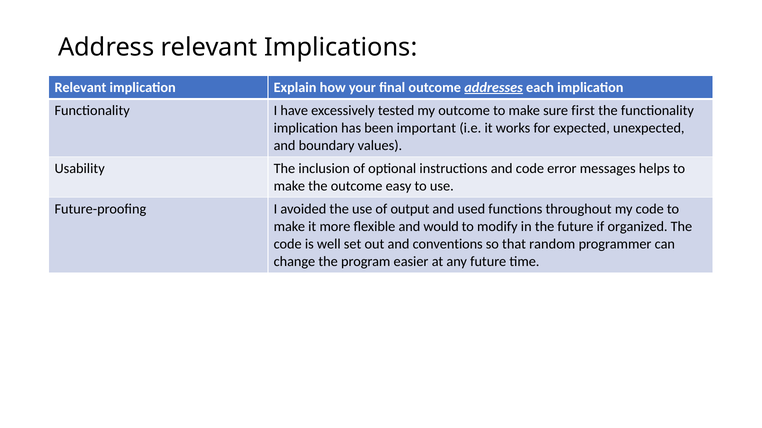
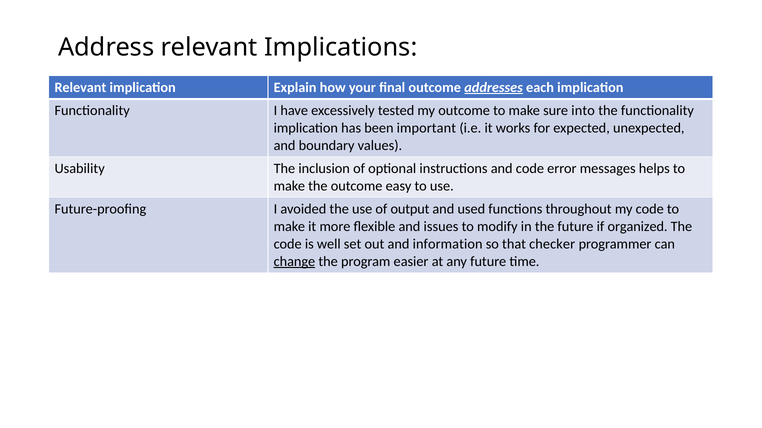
first: first -> into (583, 111)
would: would -> issues (441, 227)
conventions: conventions -> information (448, 244)
random: random -> checker (552, 244)
change underline: none -> present (294, 262)
